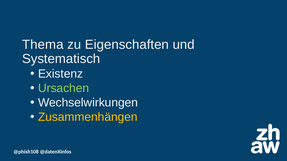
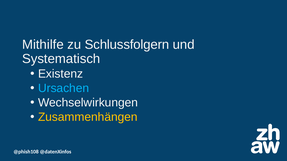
Thema: Thema -> Mithilfe (43, 45)
Eigenschaften: Eigenschaften -> Schlussfolgern (127, 45)
Ursachen colour: light green -> light blue (64, 88)
